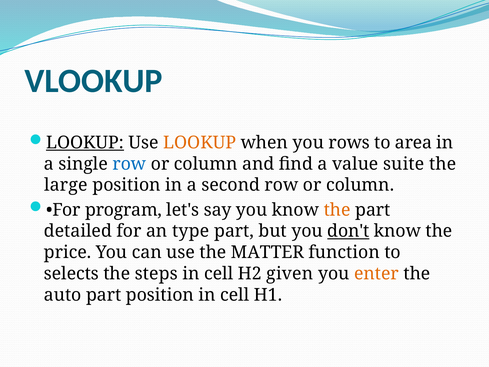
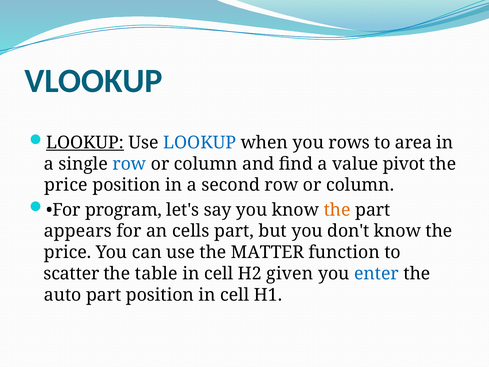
LOOKUP colour: orange -> blue (200, 143)
suite: suite -> pivot (404, 164)
large: large -> price (66, 185)
detailed: detailed -> appears (78, 231)
type: type -> cells (191, 231)
don't underline: present -> none (348, 231)
selects: selects -> scatter (71, 273)
steps: steps -> table (156, 273)
enter colour: orange -> blue (376, 273)
